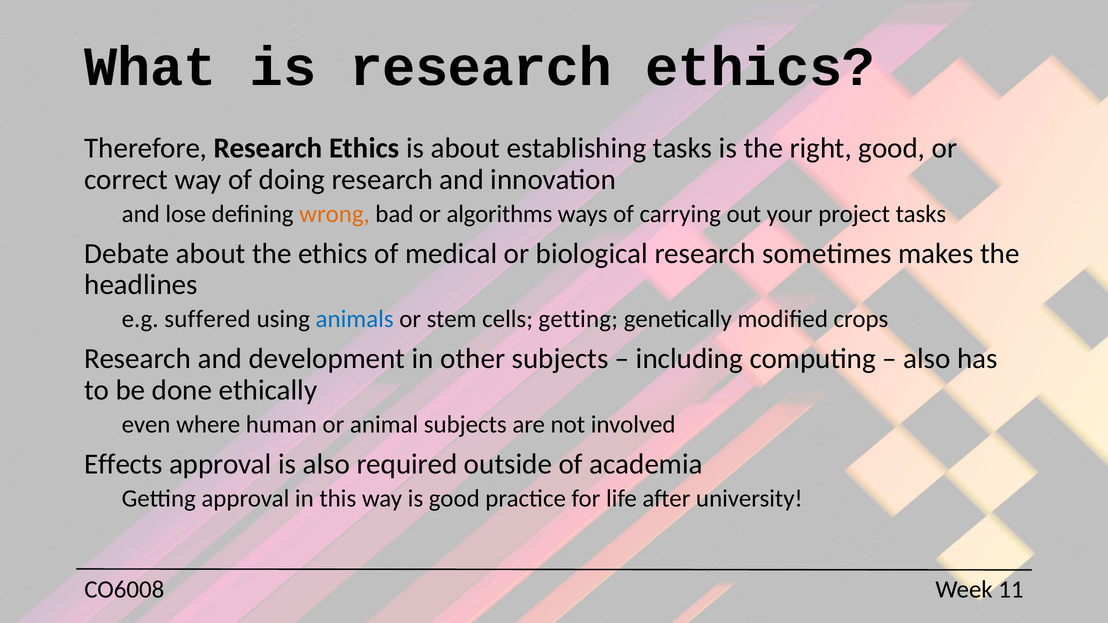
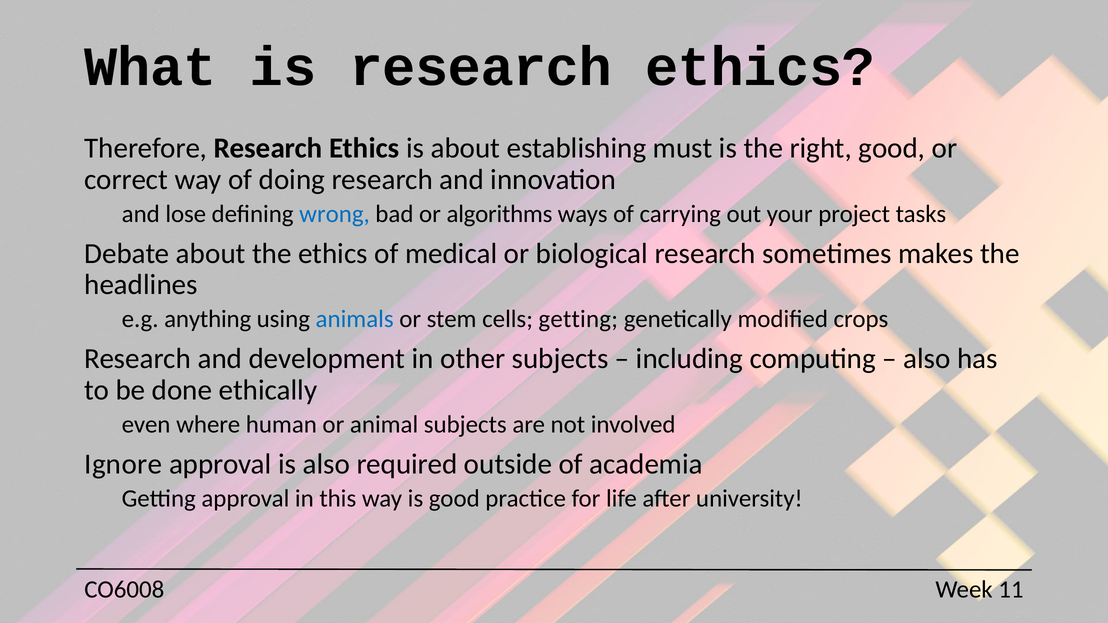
establishing tasks: tasks -> must (683, 148)
wrong colour: orange -> blue (335, 214)
suffered: suffered -> anything (208, 319)
Effects: Effects -> Ignore (123, 464)
